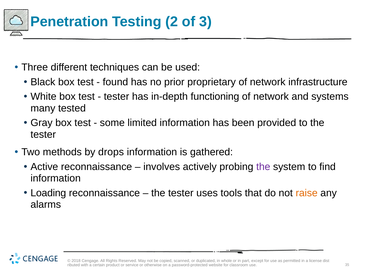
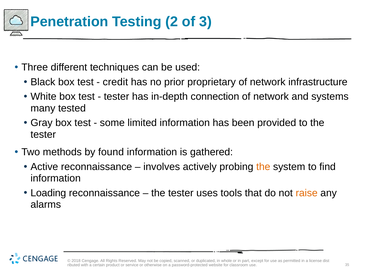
found: found -> credit (115, 82)
functioning: functioning -> connection (215, 97)
drops: drops -> found (111, 152)
the colour: purple -> orange (263, 167)
